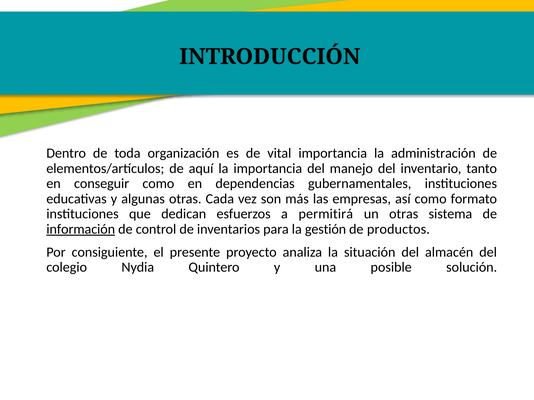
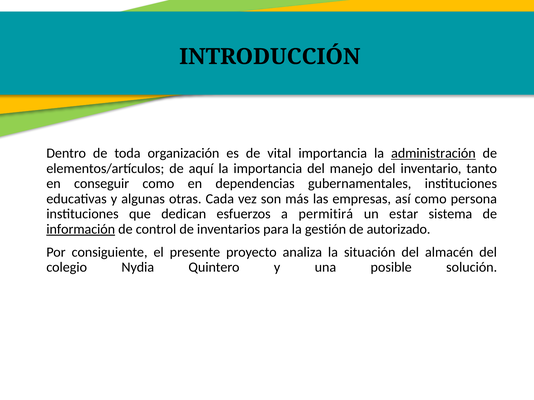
administración underline: none -> present (433, 153)
formato: formato -> persona (474, 199)
un otras: otras -> estar (404, 214)
productos: productos -> autorizado (399, 229)
